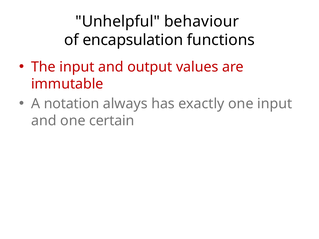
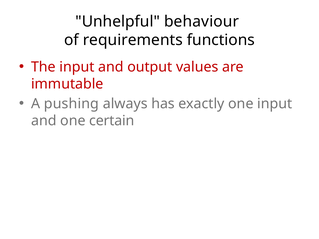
encapsulation: encapsulation -> requirements (133, 40)
notation: notation -> pushing (71, 104)
